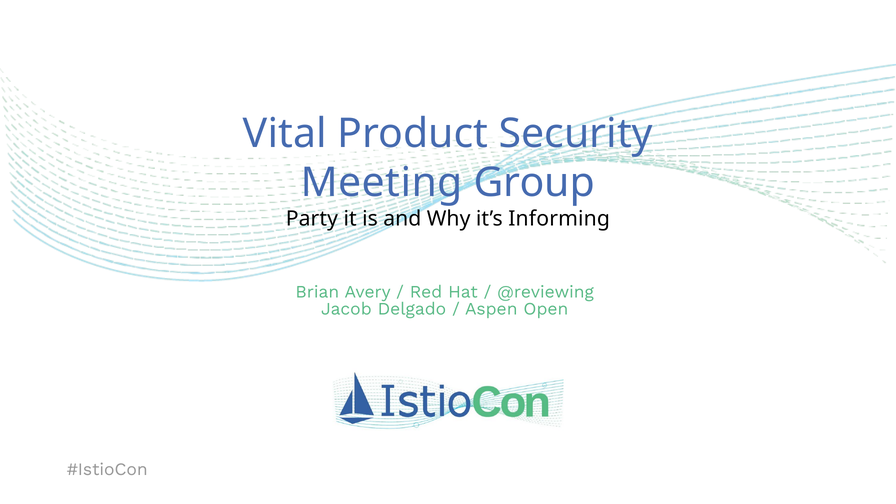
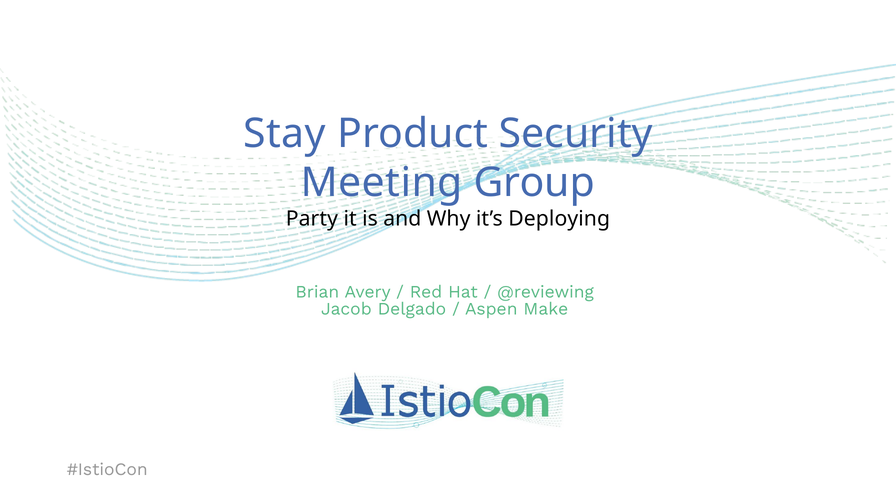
Vital: Vital -> Stay (285, 134)
Informing: Informing -> Deploying (559, 219)
Open: Open -> Make (546, 309)
